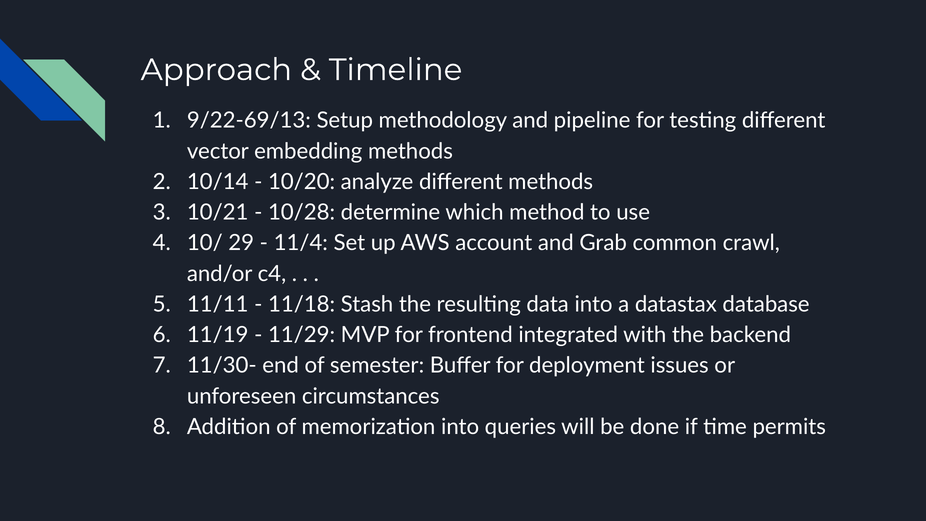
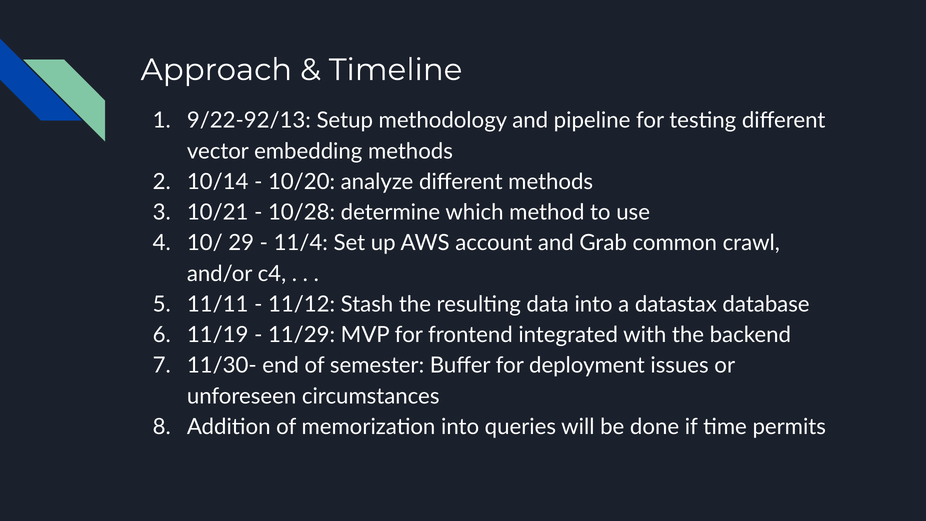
9/22-69/13: 9/22-69/13 -> 9/22-92/13 (249, 121)
11/18: 11/18 -> 11/12 (302, 304)
